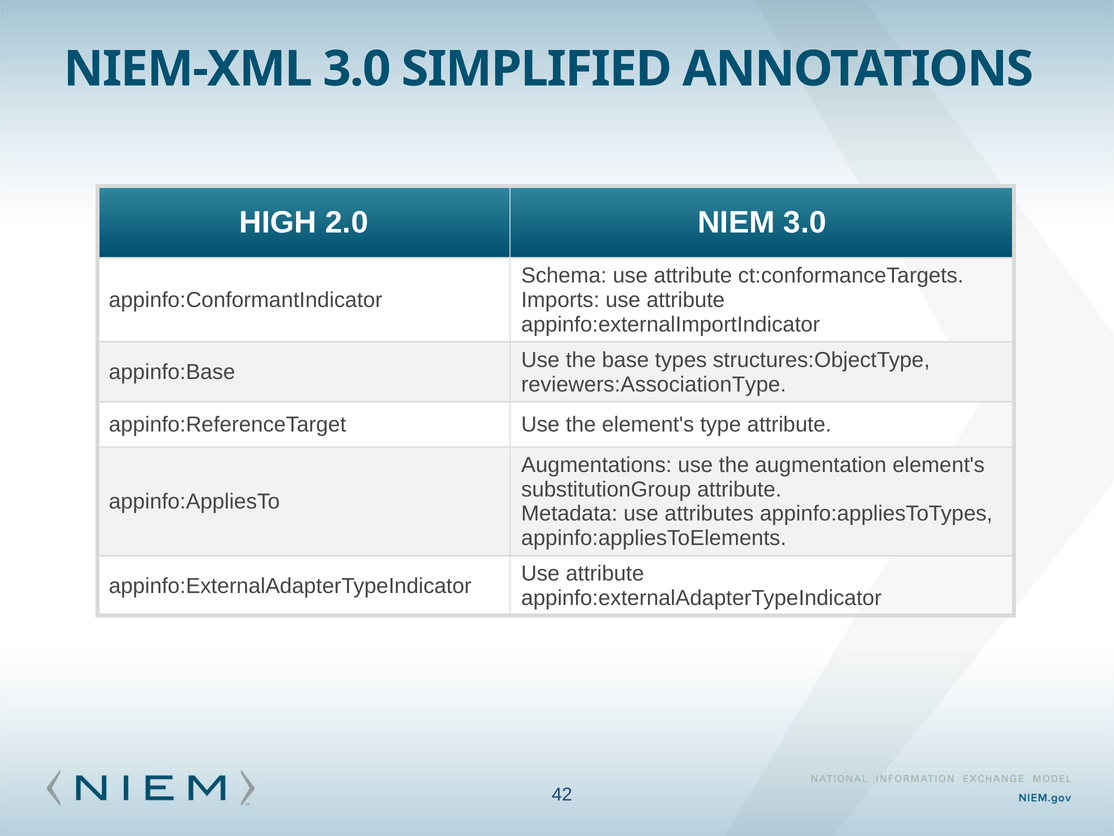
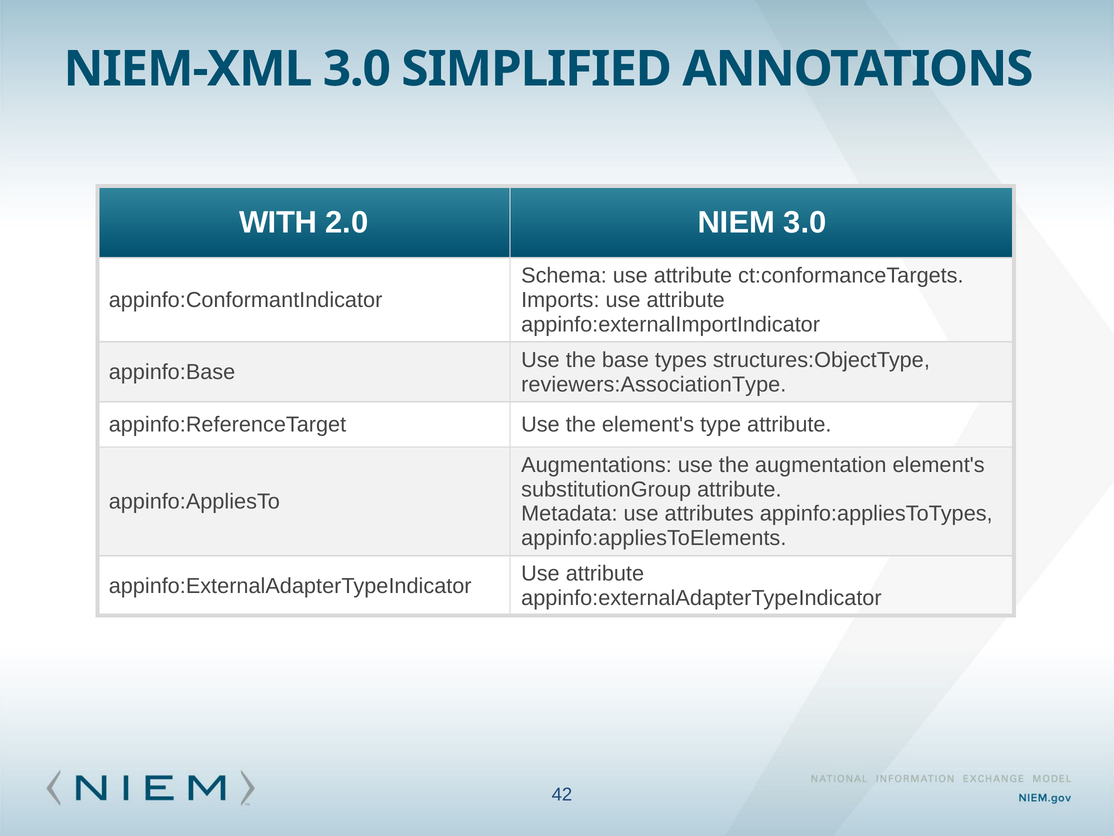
HIGH: HIGH -> WITH (278, 222)
